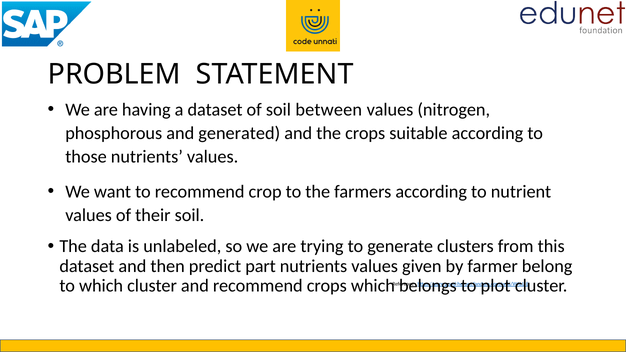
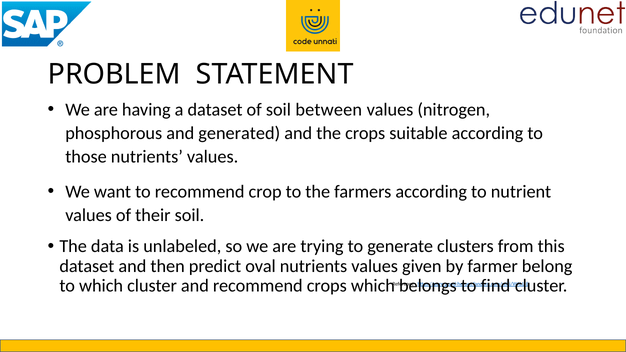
part: part -> oval (261, 266)
plot: plot -> find (496, 286)
